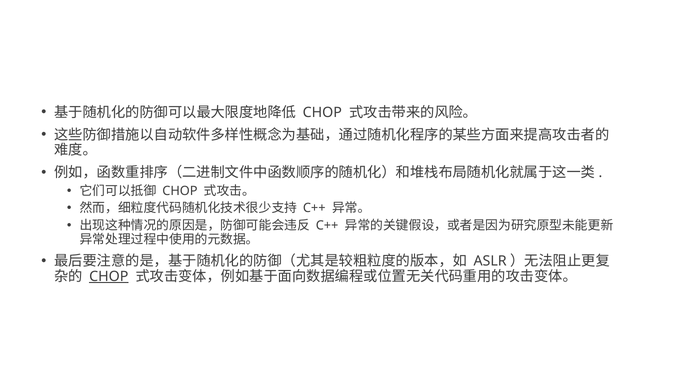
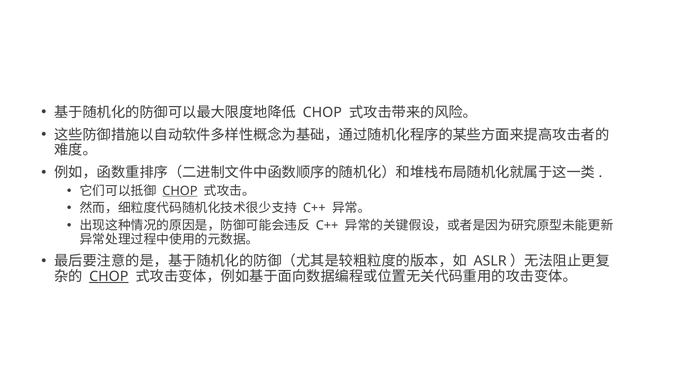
CHOP underline: none -> present (180, 191)
